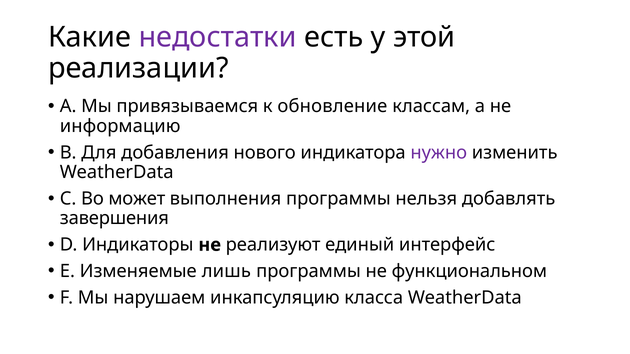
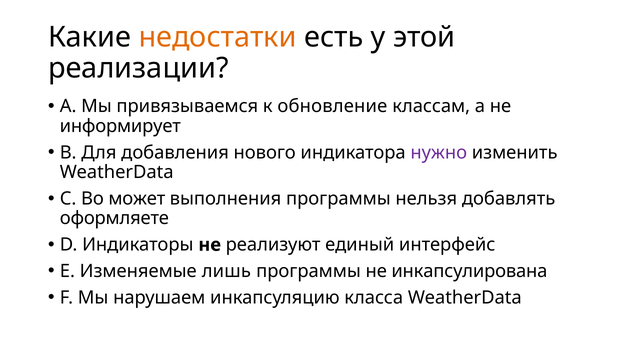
недостатки colour: purple -> orange (218, 37)
информацию: информацию -> информирует (120, 126)
завершения: завершения -> оформляете (114, 219)
функциональном: функциональном -> инкапсулирована (469, 271)
